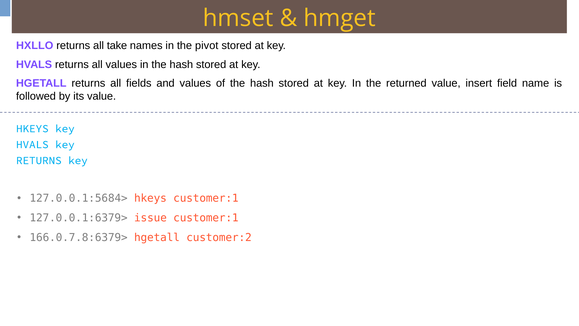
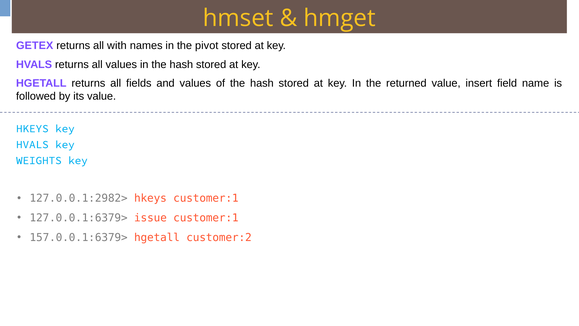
HXLLO: HXLLO -> GETEX (35, 46)
take: take -> with (117, 46)
RETURNS: RETURNS -> WEIGHTS (39, 160)
127.0.0.1:5684>: 127.0.0.1:5684> -> 127.0.0.1:2982> (79, 198)
166.0.7.8:6379>: 166.0.7.8:6379> -> 157.0.0.1:6379> (79, 237)
